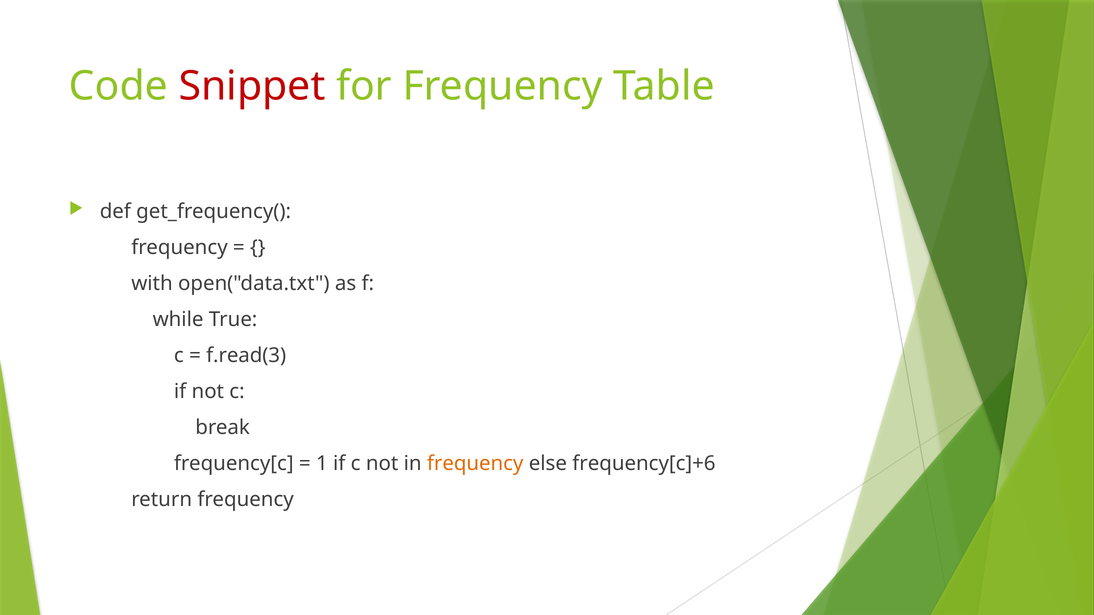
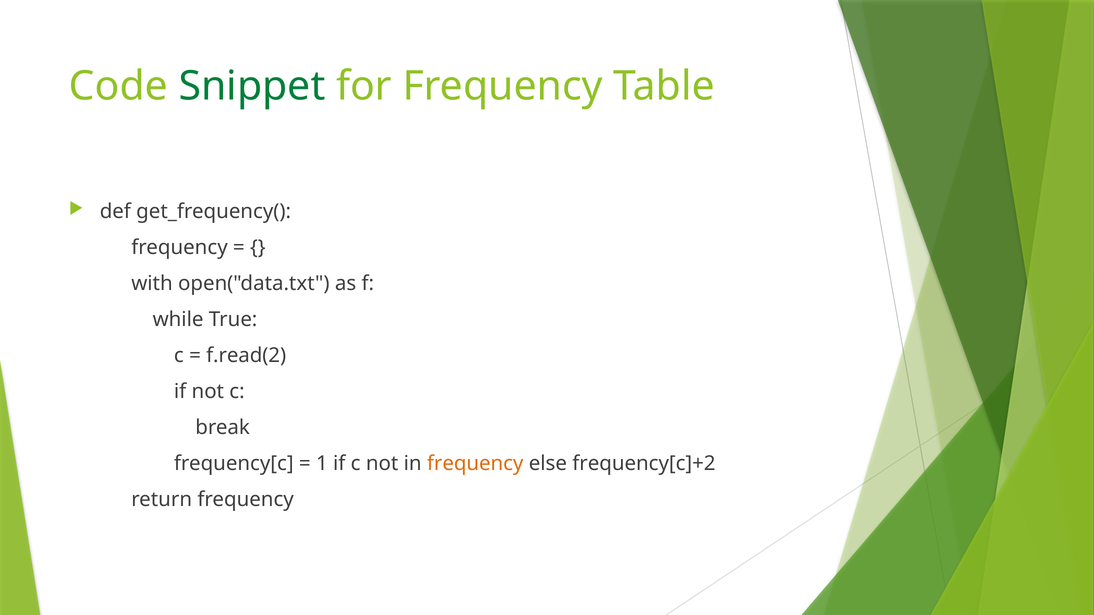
Snippet colour: red -> green (252, 86)
f.read(3: f.read(3 -> f.read(2 (246, 356)
frequency[c]+6: frequency[c]+6 -> frequency[c]+2 (644, 464)
